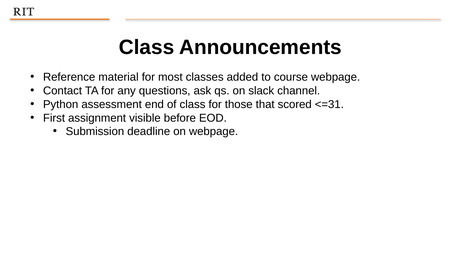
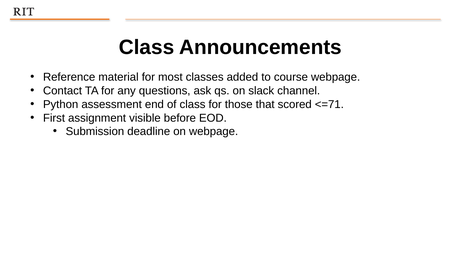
<=31: <=31 -> <=71 (329, 104)
